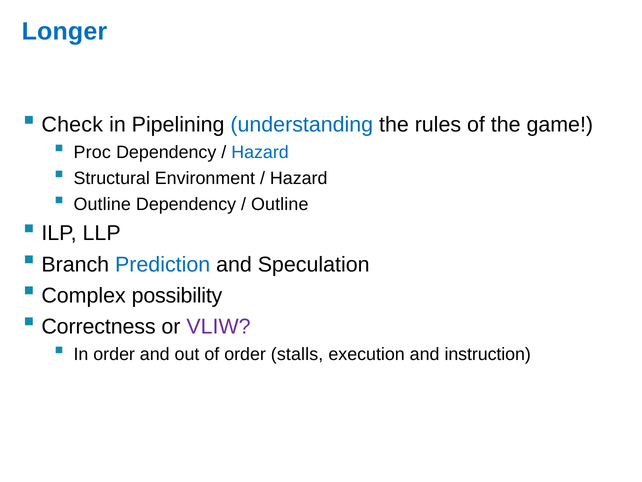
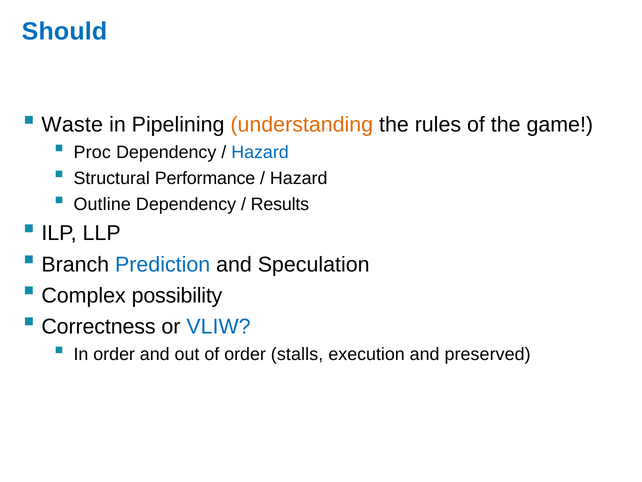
Longer: Longer -> Should (64, 32)
Check: Check -> Waste (72, 125)
understanding colour: blue -> orange (302, 125)
Environment: Environment -> Performance (205, 178)
Outline: Outline -> Results (280, 204)
VLIW colour: purple -> blue (219, 326)
instruction: instruction -> preserved (488, 354)
